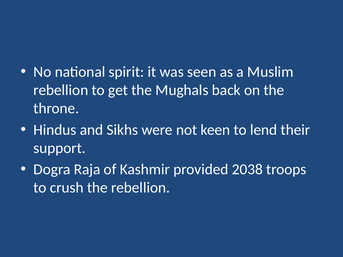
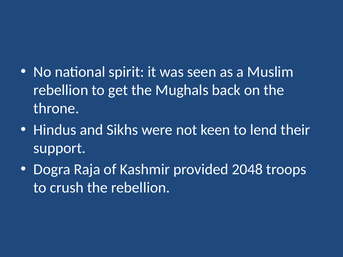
2038: 2038 -> 2048 (247, 170)
